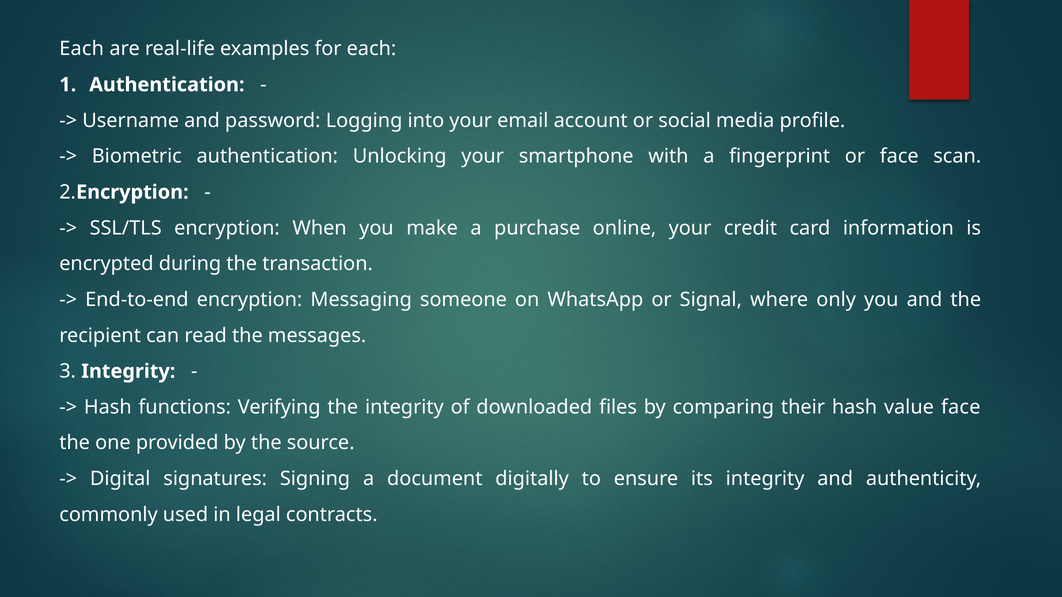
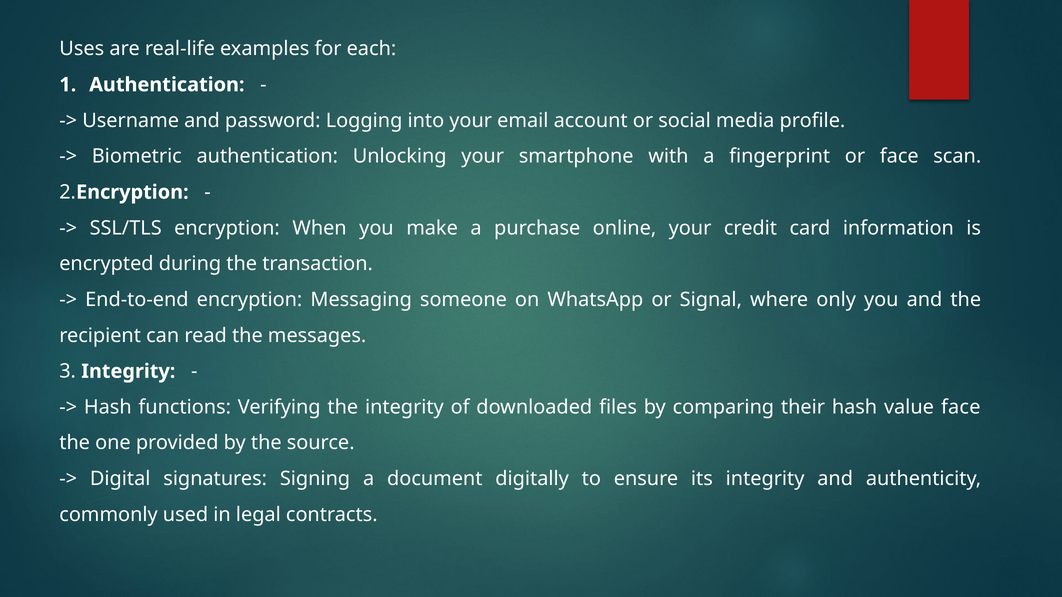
Each: Each -> Uses (82, 49)
